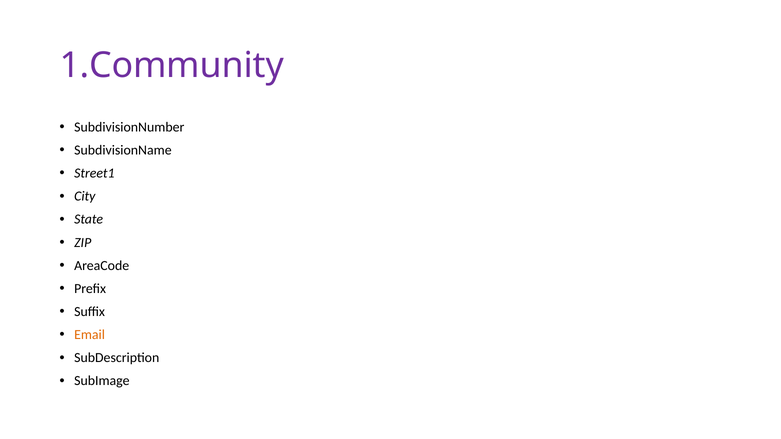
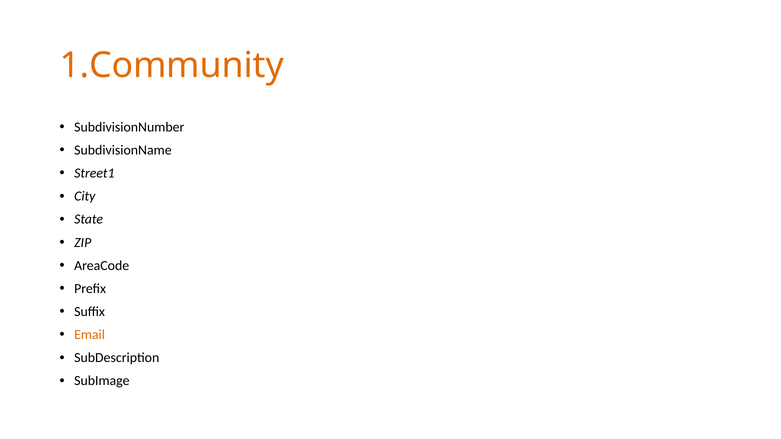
1.Community colour: purple -> orange (172, 66)
